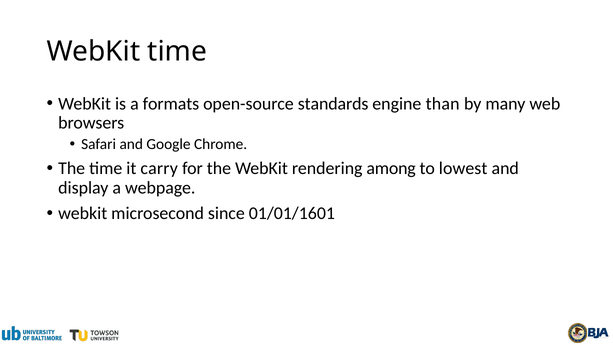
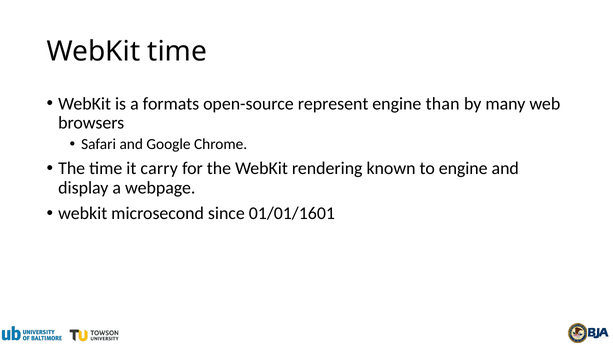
standards: standards -> represent (333, 104)
among: among -> known (391, 168)
to lowest: lowest -> engine (463, 168)
